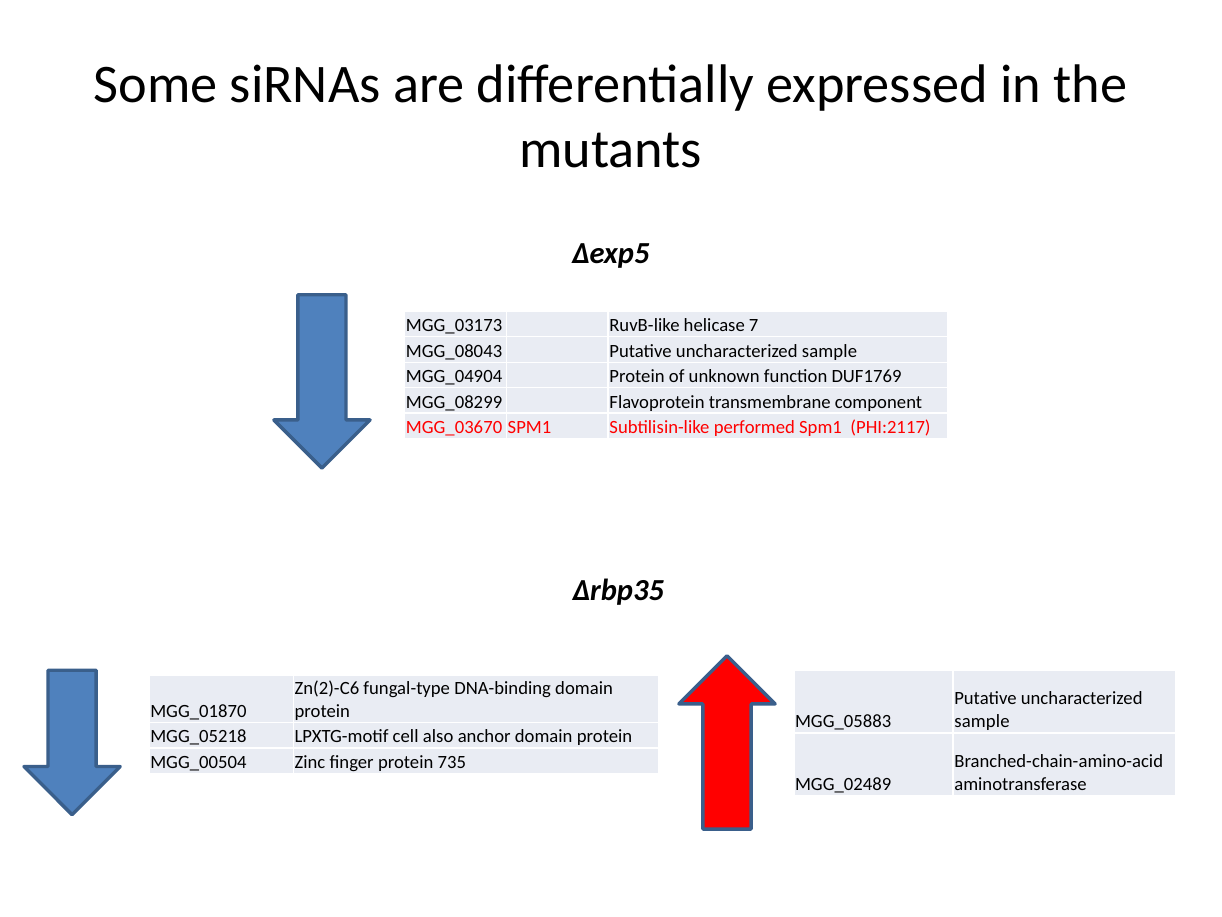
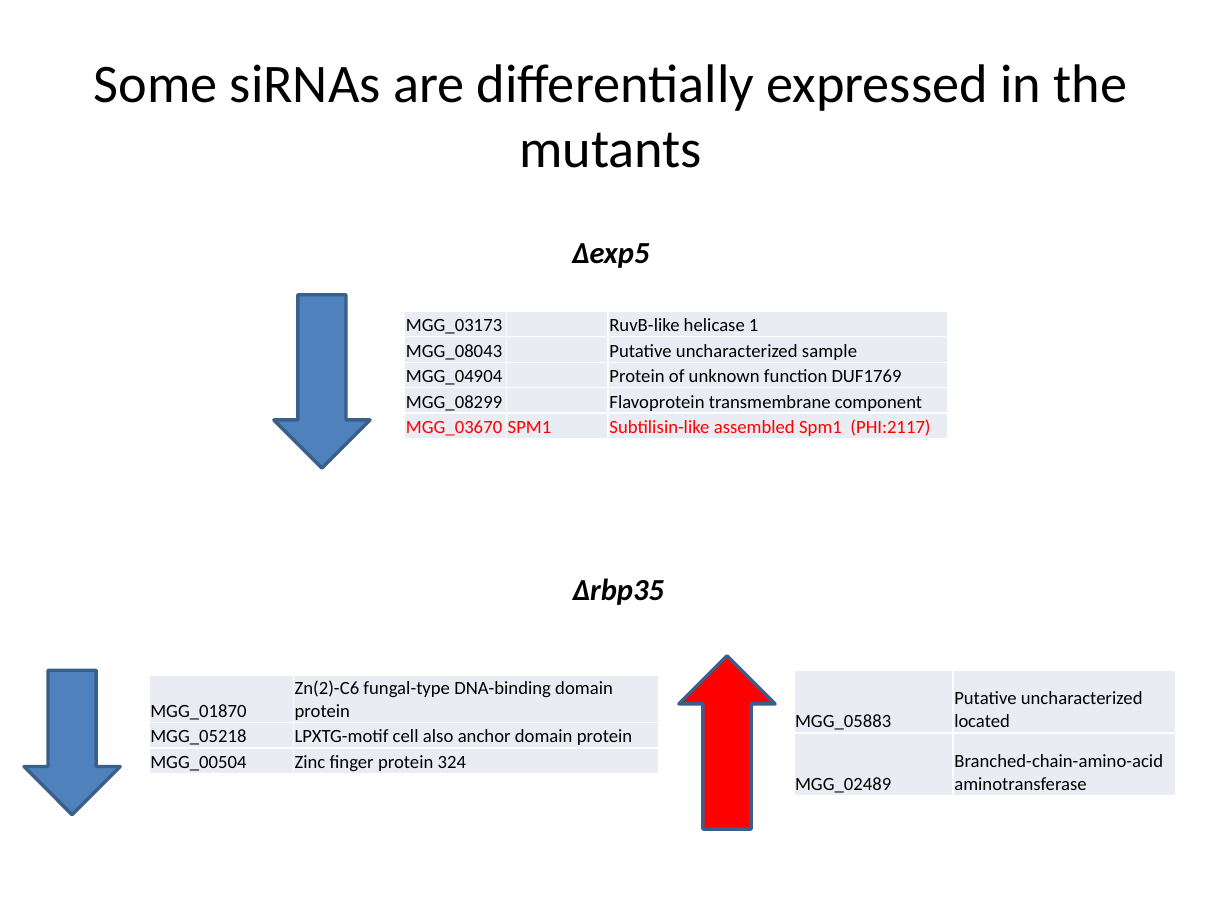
7: 7 -> 1 (754, 325)
performed: performed -> assembled (754, 427)
sample: sample -> located (982, 721)
735: 735 -> 324 (452, 762)
